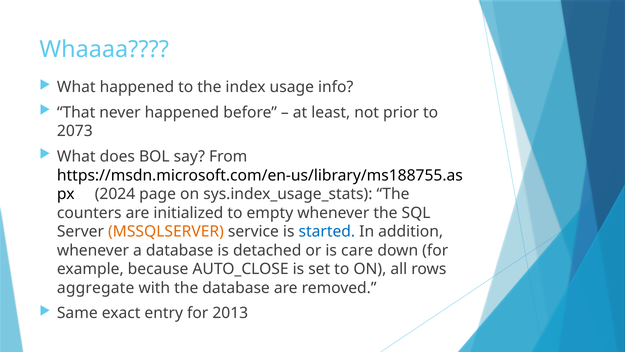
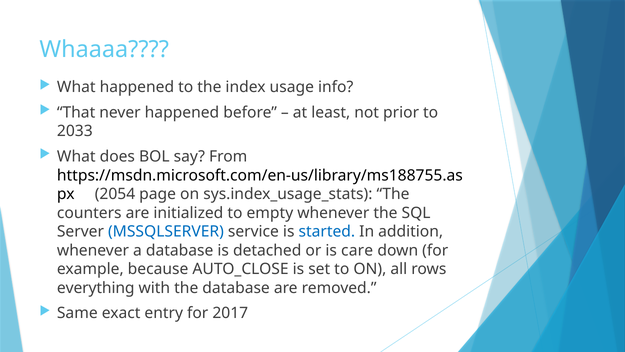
2073: 2073 -> 2033 (75, 131)
2024: 2024 -> 2054 (115, 194)
MSSQLSERVER colour: orange -> blue (166, 231)
aggregate: aggregate -> everything (96, 288)
2013: 2013 -> 2017 (230, 313)
